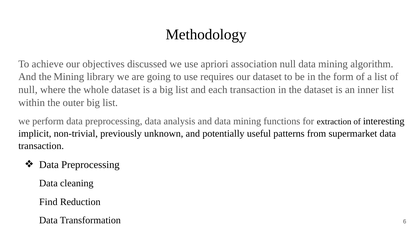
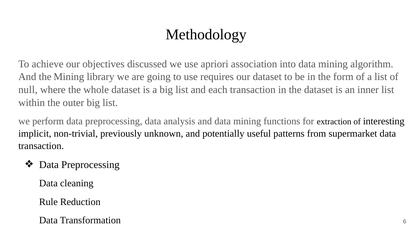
association null: null -> into (288, 64)
Find: Find -> Rule (48, 202)
